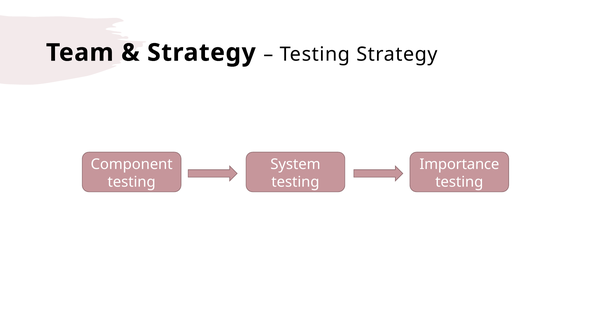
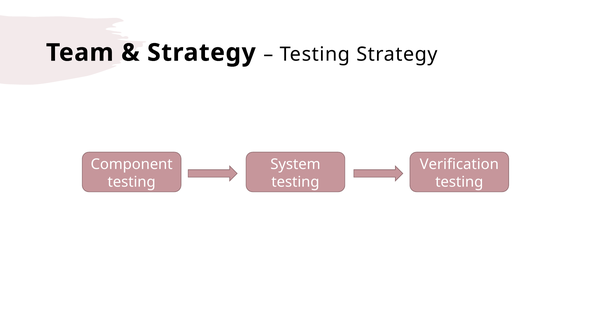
Importance: Importance -> Verification (459, 164)
